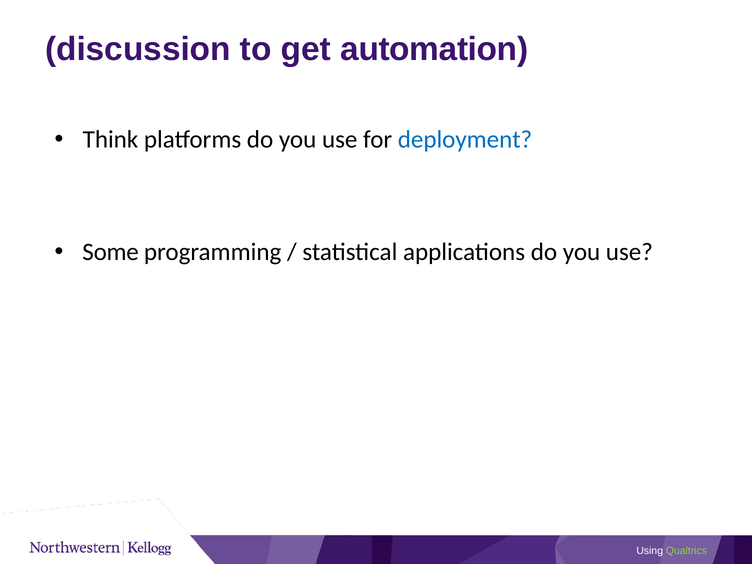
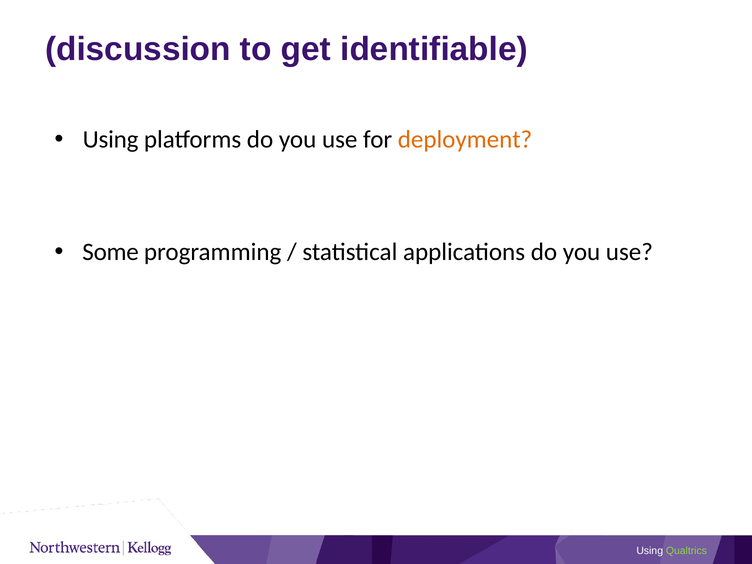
automation: automation -> identifiable (434, 49)
Think: Think -> Using (111, 139)
deployment colour: blue -> orange (465, 139)
